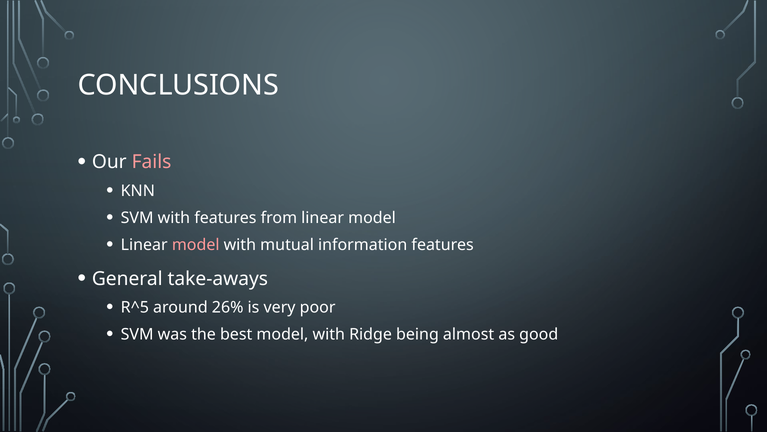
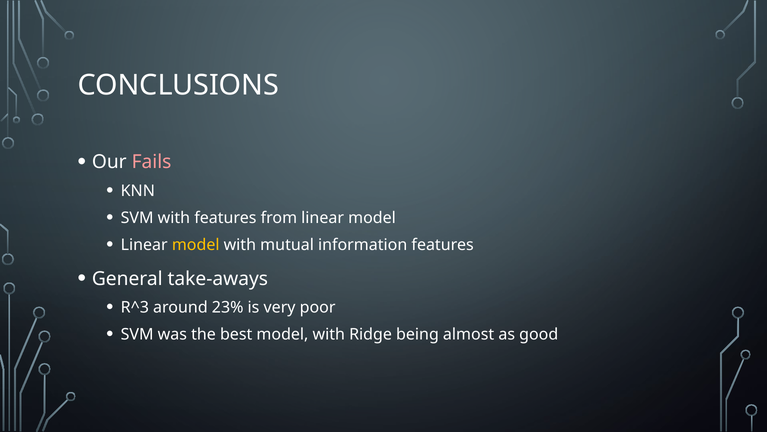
model colour: pink -> yellow (196, 245)
R^5: R^5 -> R^3 (135, 307)
26%: 26% -> 23% (228, 307)
